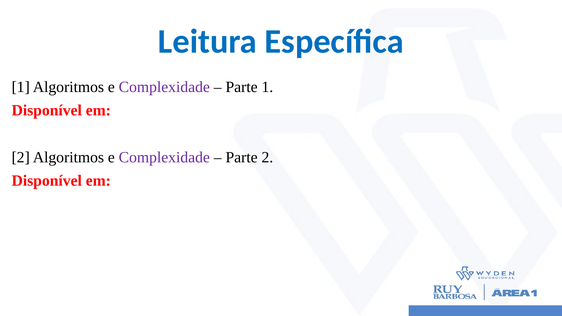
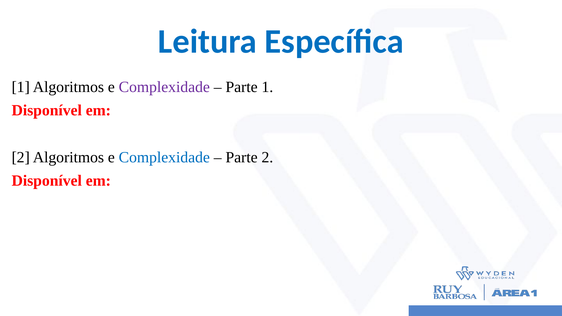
Complexidade colour: purple -> blue (164, 157)
